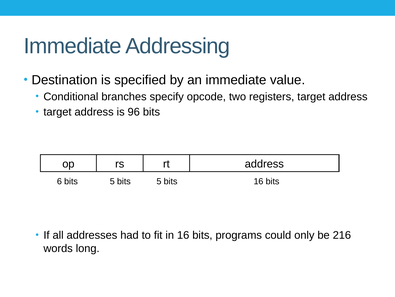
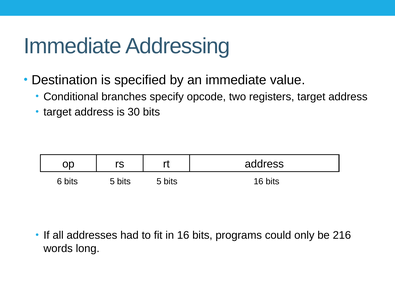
96: 96 -> 30 (134, 112)
